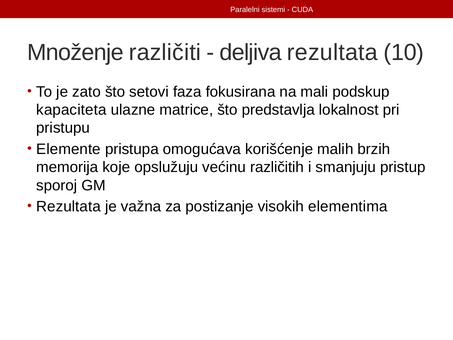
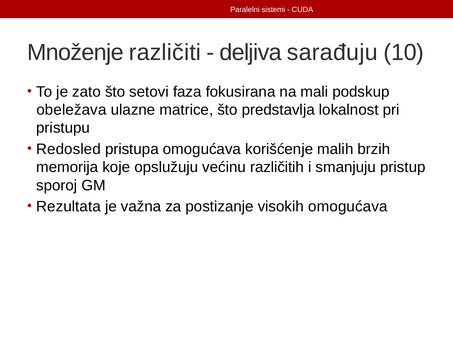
deljiva rezultata: rezultata -> sarađuju (332, 53)
kapaciteta: kapaciteta -> obeležava (71, 110)
Elemente: Elemente -> Redosled (68, 149)
visokih elementima: elementima -> omogućava (348, 206)
